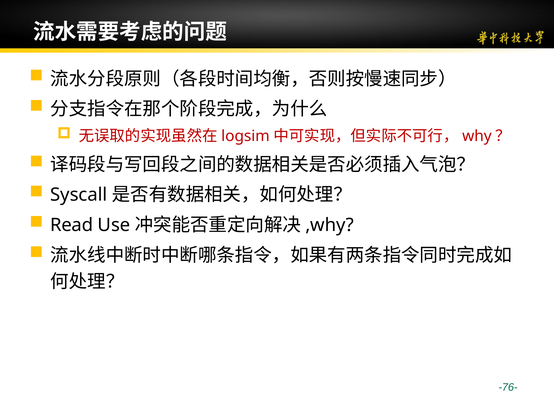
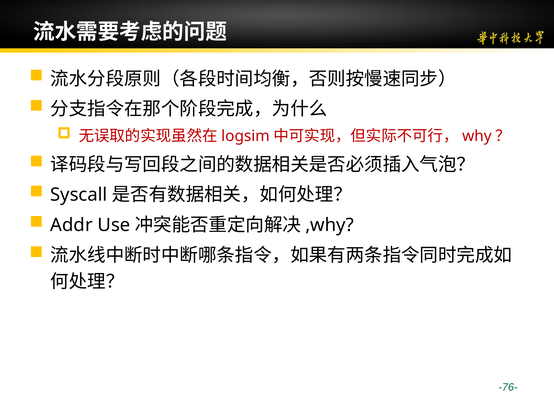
Read: Read -> Addr (72, 225)
